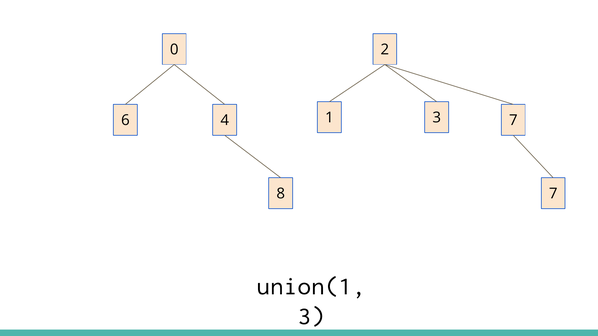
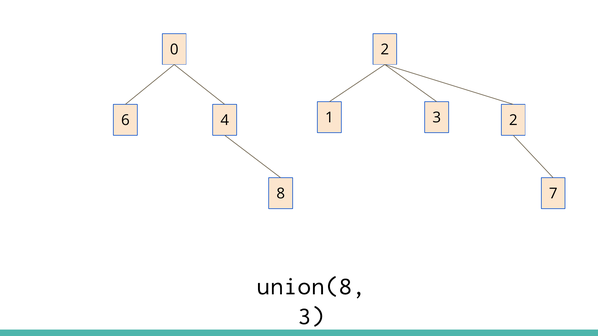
4 7: 7 -> 2 (513, 120)
union(1: union(1 -> union(8 (311, 286)
